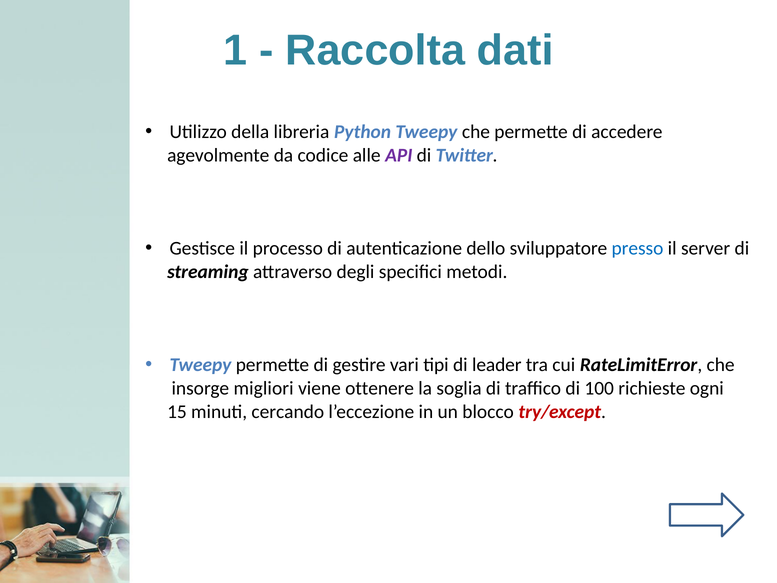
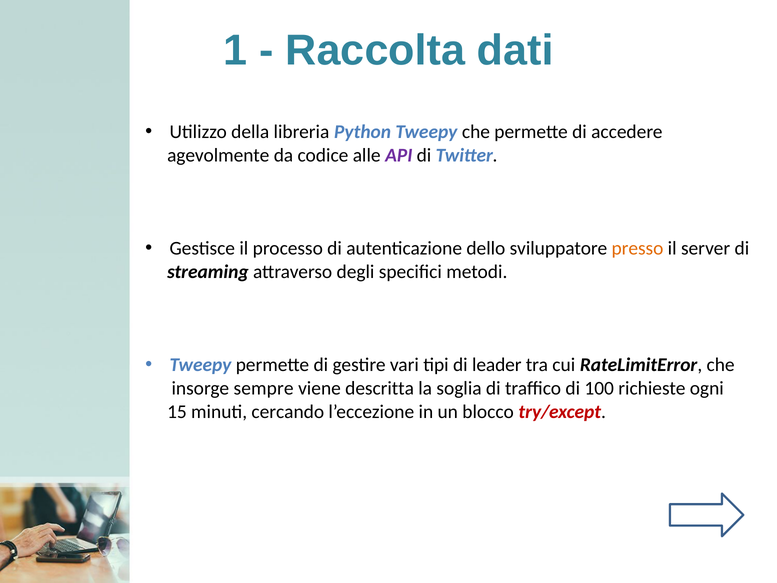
presso colour: blue -> orange (637, 248)
migliori: migliori -> sempre (264, 388)
ottenere: ottenere -> descritta (380, 388)
